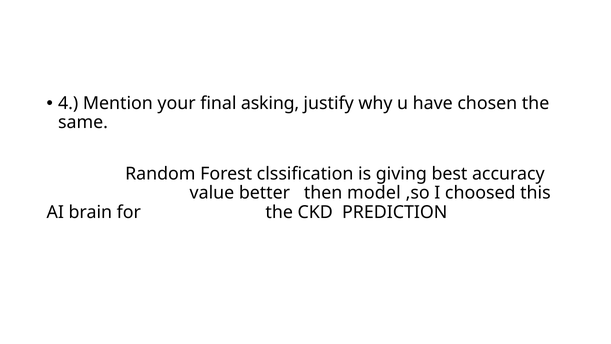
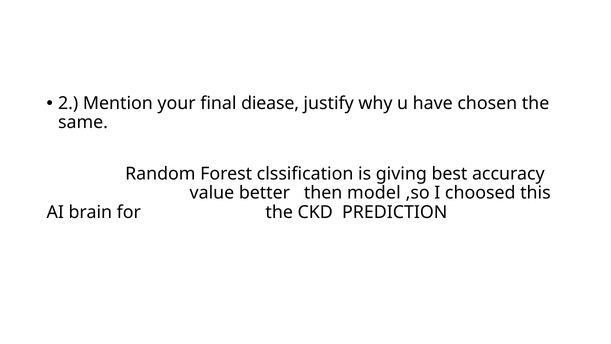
4: 4 -> 2 (68, 103)
asking: asking -> diease (270, 103)
